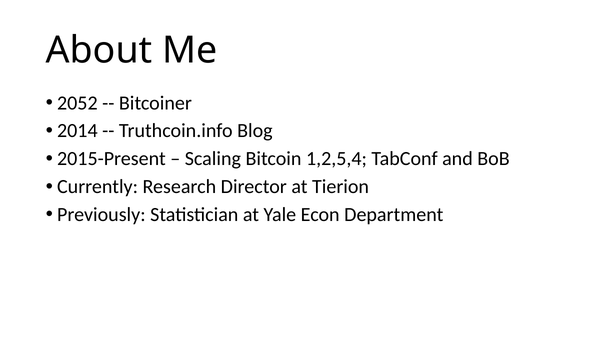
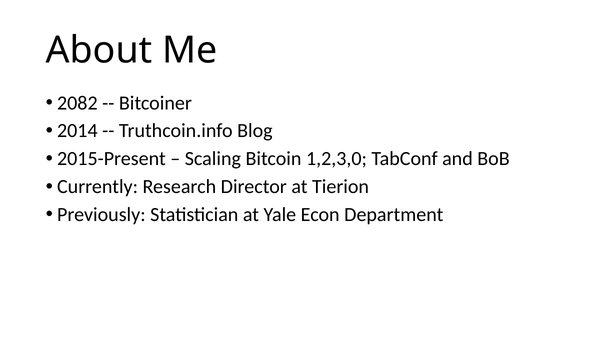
2052: 2052 -> 2082 (77, 103)
1,2,5,4: 1,2,5,4 -> 1,2,3,0 (336, 159)
